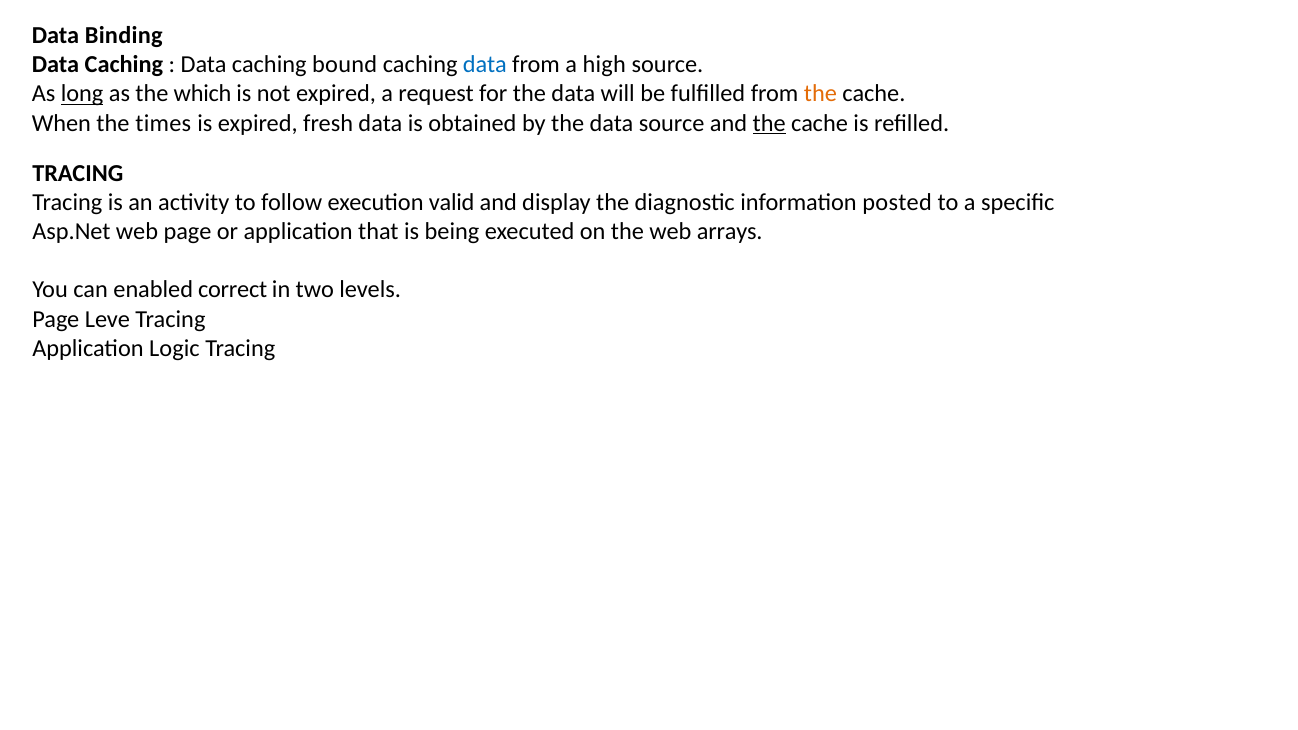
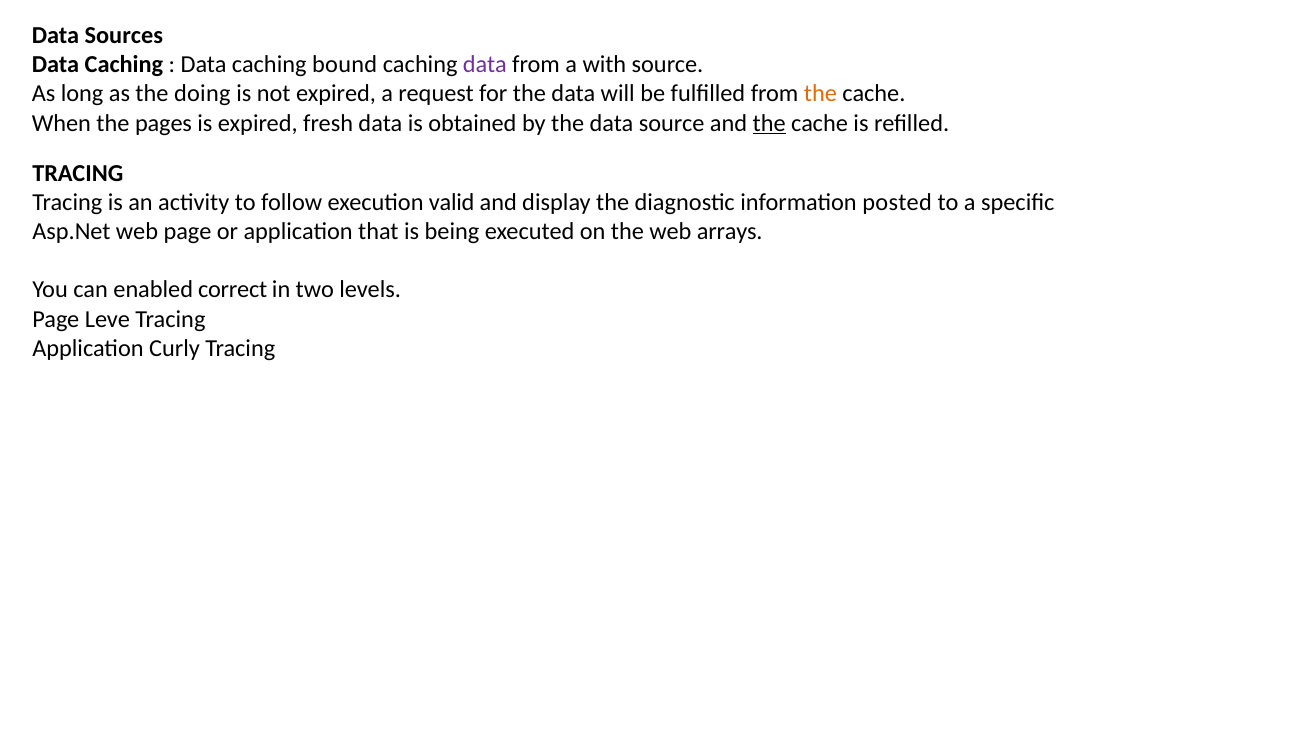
Binding: Binding -> Sources (124, 35)
data colour: blue -> purple (485, 65)
high: high -> with (604, 65)
long underline: present -> none (82, 94)
which: which -> doing (202, 94)
times: times -> pages (164, 123)
Logic: Logic -> Curly (175, 348)
